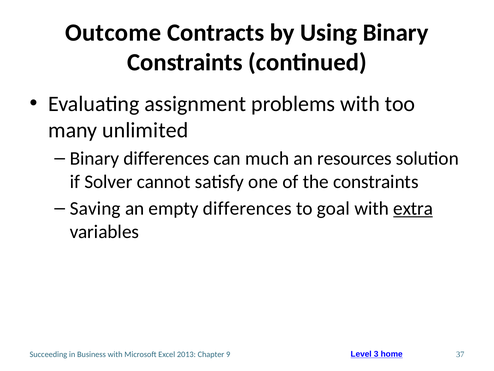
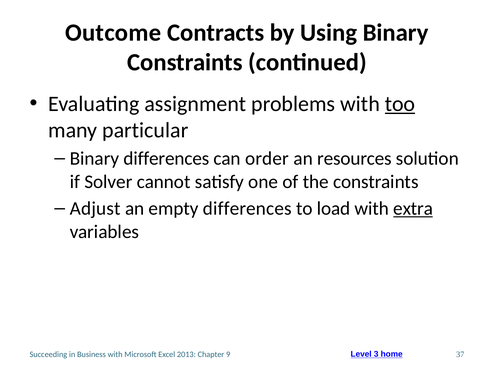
too underline: none -> present (400, 104)
unlimited: unlimited -> particular (145, 130)
much: much -> order (267, 158)
Saving: Saving -> Adjust (95, 208)
goal: goal -> load (333, 208)
